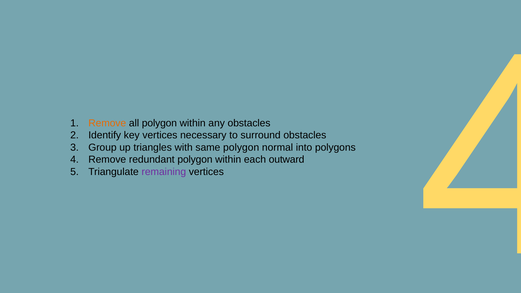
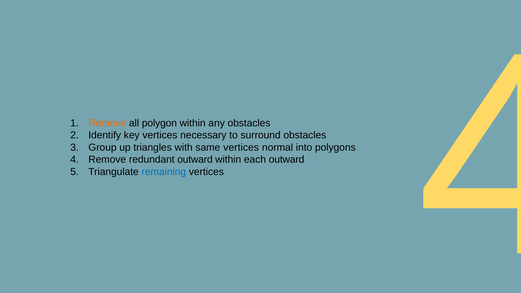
same polygon: polygon -> vertices (241, 147)
redundant polygon: polygon -> outward (195, 160)
remaining colour: purple -> blue (164, 172)
